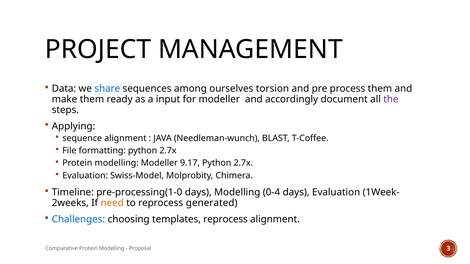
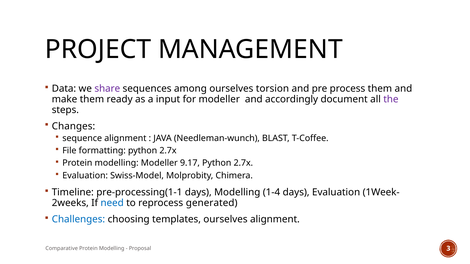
share colour: blue -> purple (107, 89)
Applying: Applying -> Changes (73, 126)
pre-processing(1-0: pre-processing(1-0 -> pre-processing(1-1 (139, 193)
0-4: 0-4 -> 1-4 (271, 193)
need colour: orange -> blue (112, 203)
templates reprocess: reprocess -> ourselves (225, 220)
